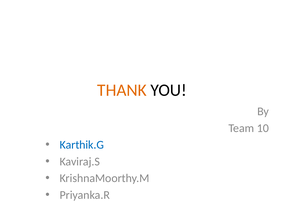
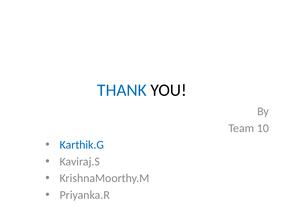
THANK colour: orange -> blue (122, 90)
